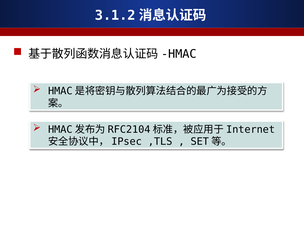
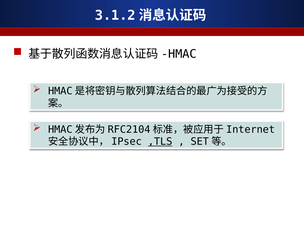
,TLS underline: none -> present (160, 142)
